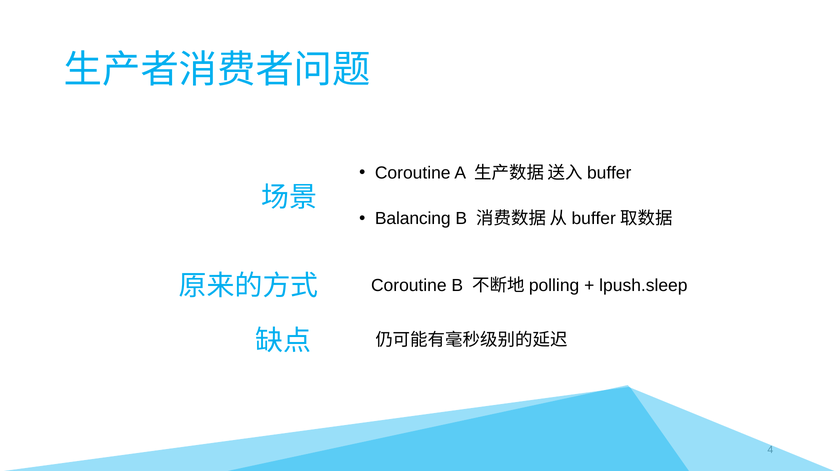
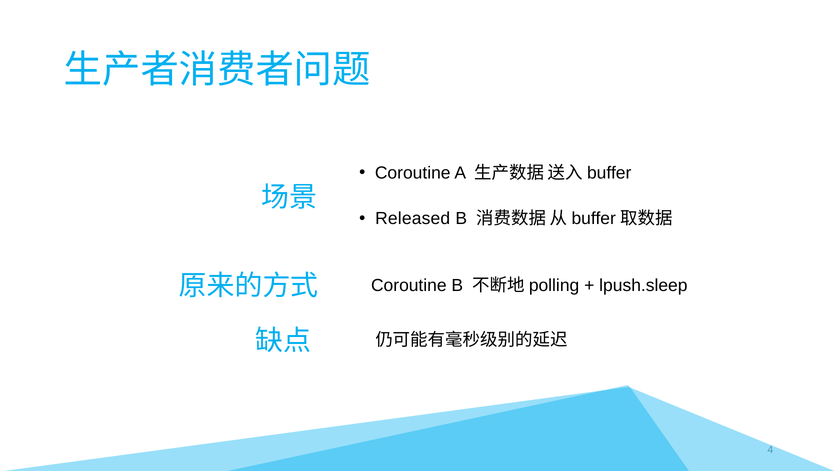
Balancing: Balancing -> Released (413, 218)
